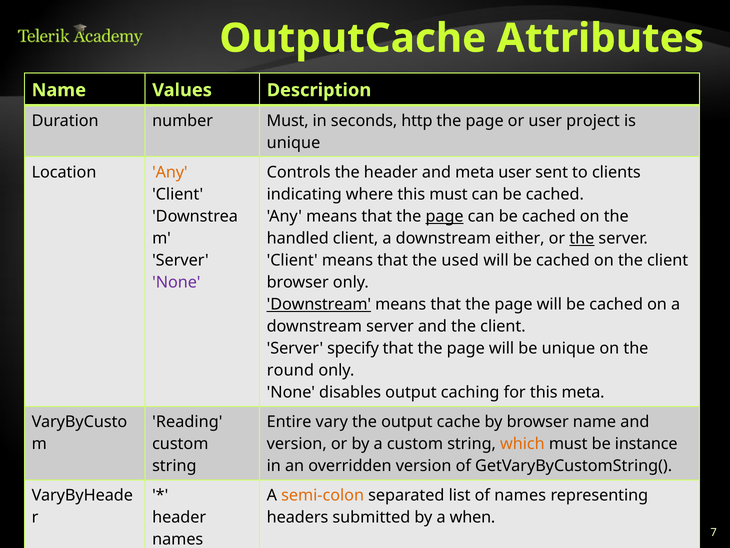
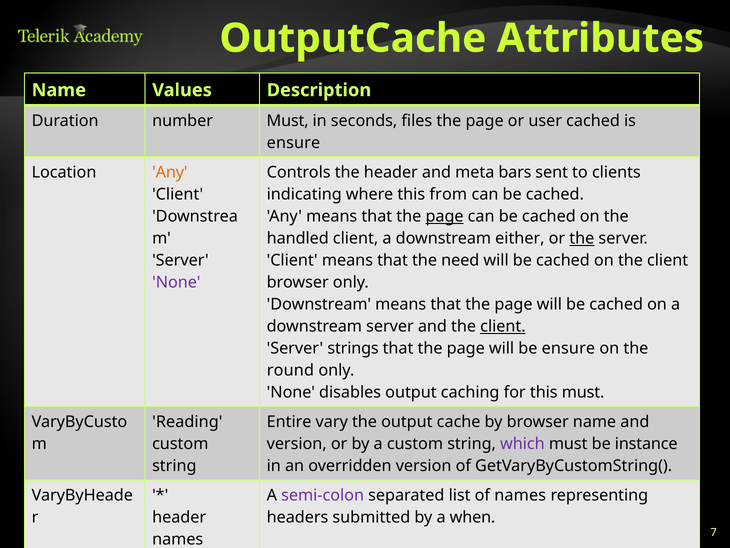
http: http -> files (417, 121)
user project: project -> cached (593, 121)
unique: unique -> ensure (293, 143)
meta user: user -> bars (515, 172)
this must: must -> from (448, 194)
used: used -> need (460, 260)
Downstream underline: present -> none (319, 304)
client underline: none -> present (503, 326)
Server specify: specify -> strings (353, 348)
be unique: unique -> ensure (568, 348)
this meta: meta -> must (583, 392)
which colour: orange -> purple (522, 444)
semi-colon colour: orange -> purple (323, 495)
